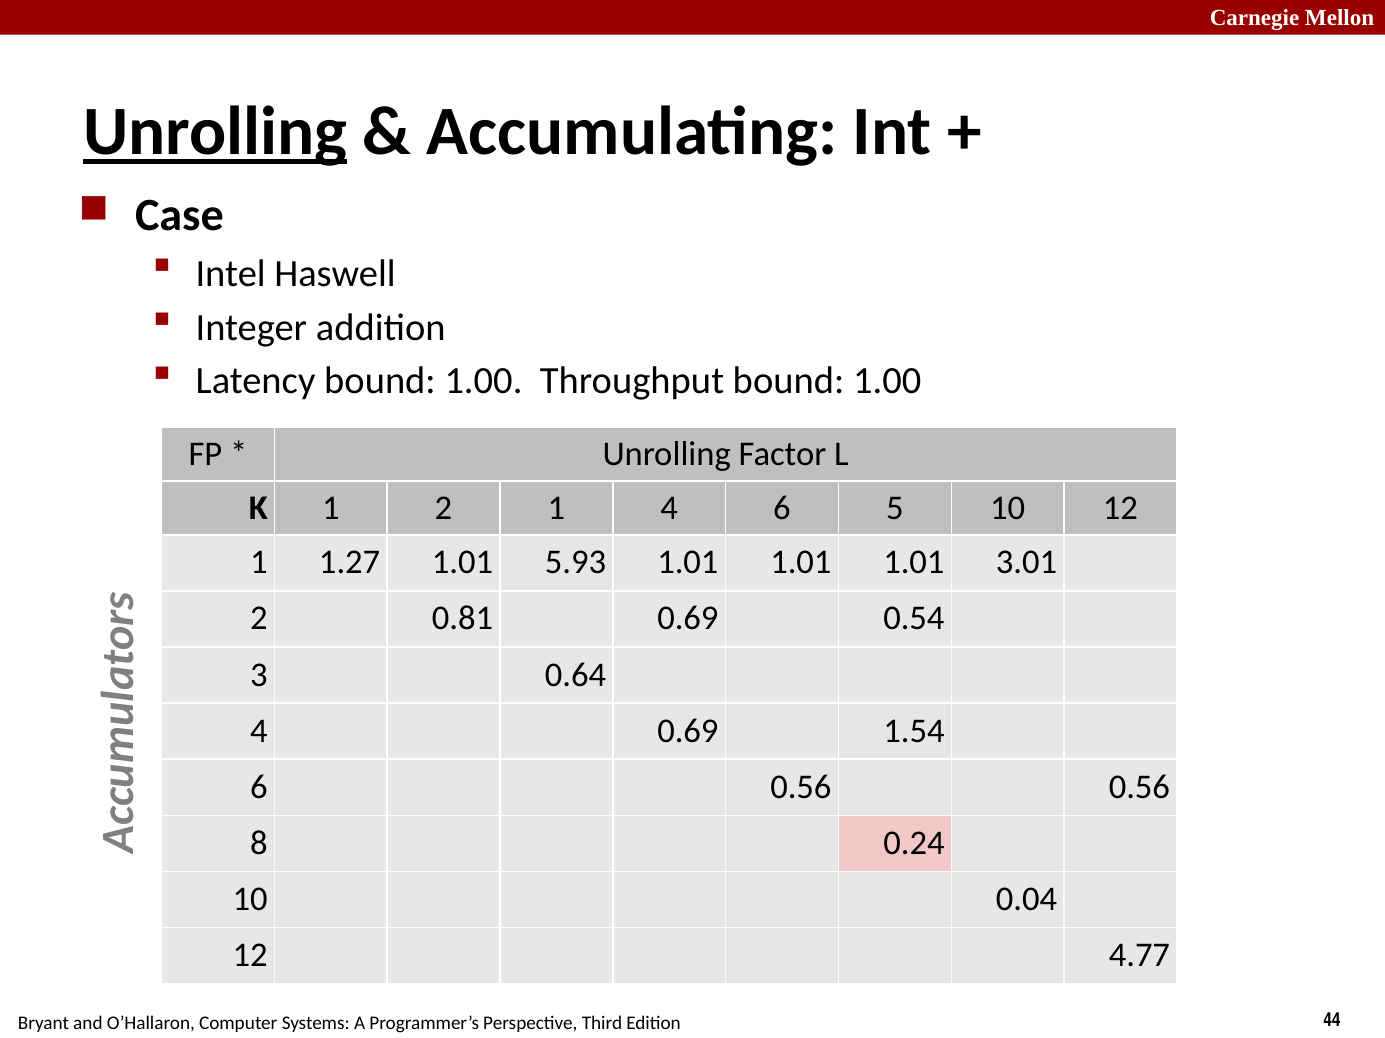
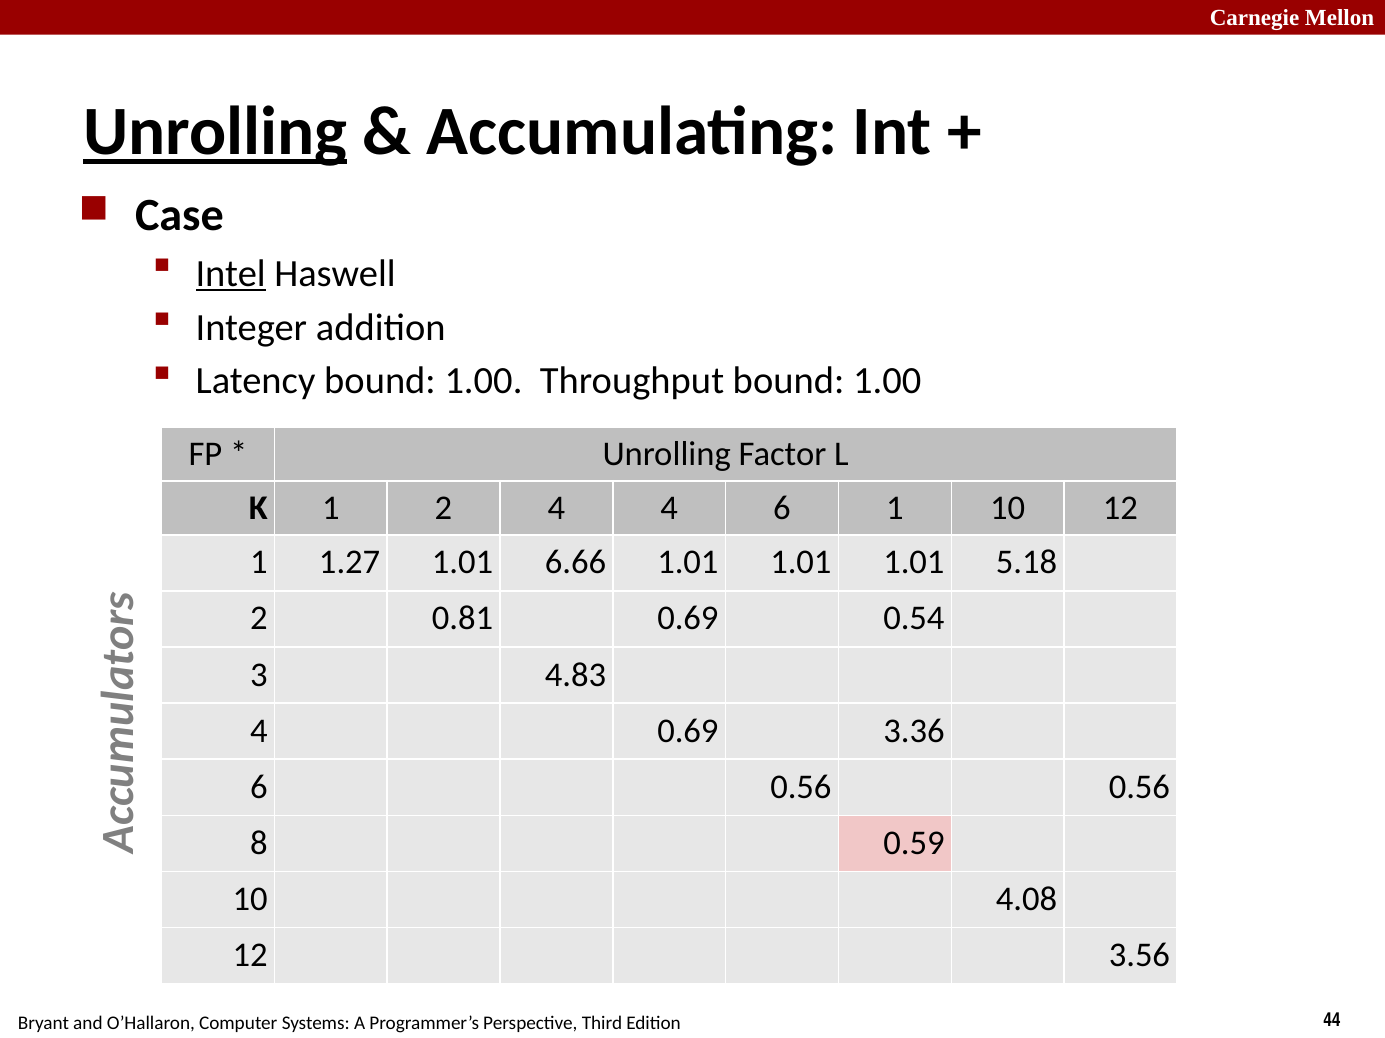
Intel underline: none -> present (231, 274)
2 1: 1 -> 4 (556, 509)
6 5: 5 -> 1 (895, 509)
5.93: 5.93 -> 6.66 (576, 563)
3.01: 3.01 -> 5.18 (1026, 563)
0.64: 0.64 -> 4.83 (576, 675)
1.54: 1.54 -> 3.36 (914, 731)
0.24: 0.24 -> 0.59 (914, 844)
0.04: 0.04 -> 4.08 (1026, 900)
4.77: 4.77 -> 3.56 (1139, 956)
